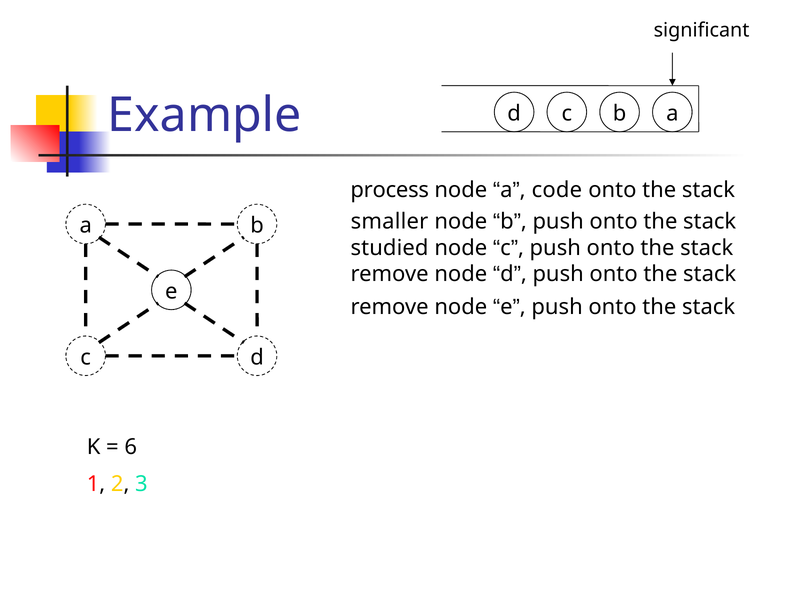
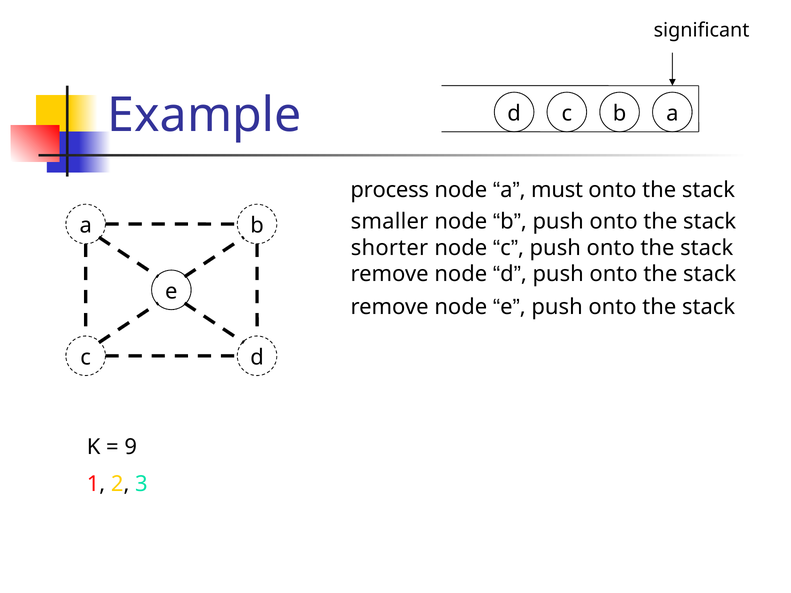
code: code -> must (557, 190)
studied: studied -> shorter (389, 248)
6: 6 -> 9 (131, 447)
